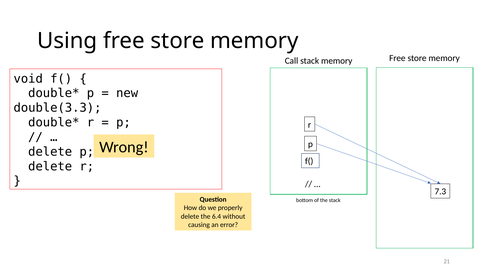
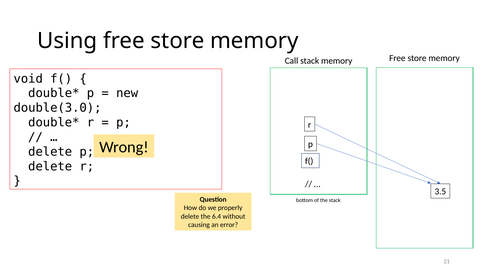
double(3.3: double(3.3 -> double(3.0 (58, 108)
7.3: 7.3 -> 3.5 (440, 192)
